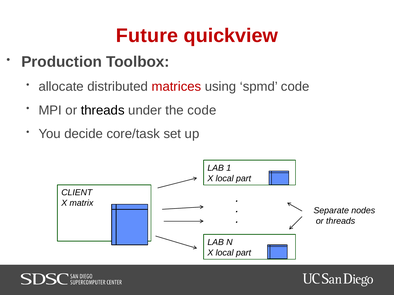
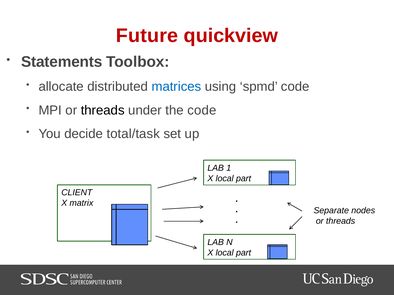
Production: Production -> Statements (62, 62)
matrices colour: red -> blue (176, 87)
core/task: core/task -> total/task (133, 134)
